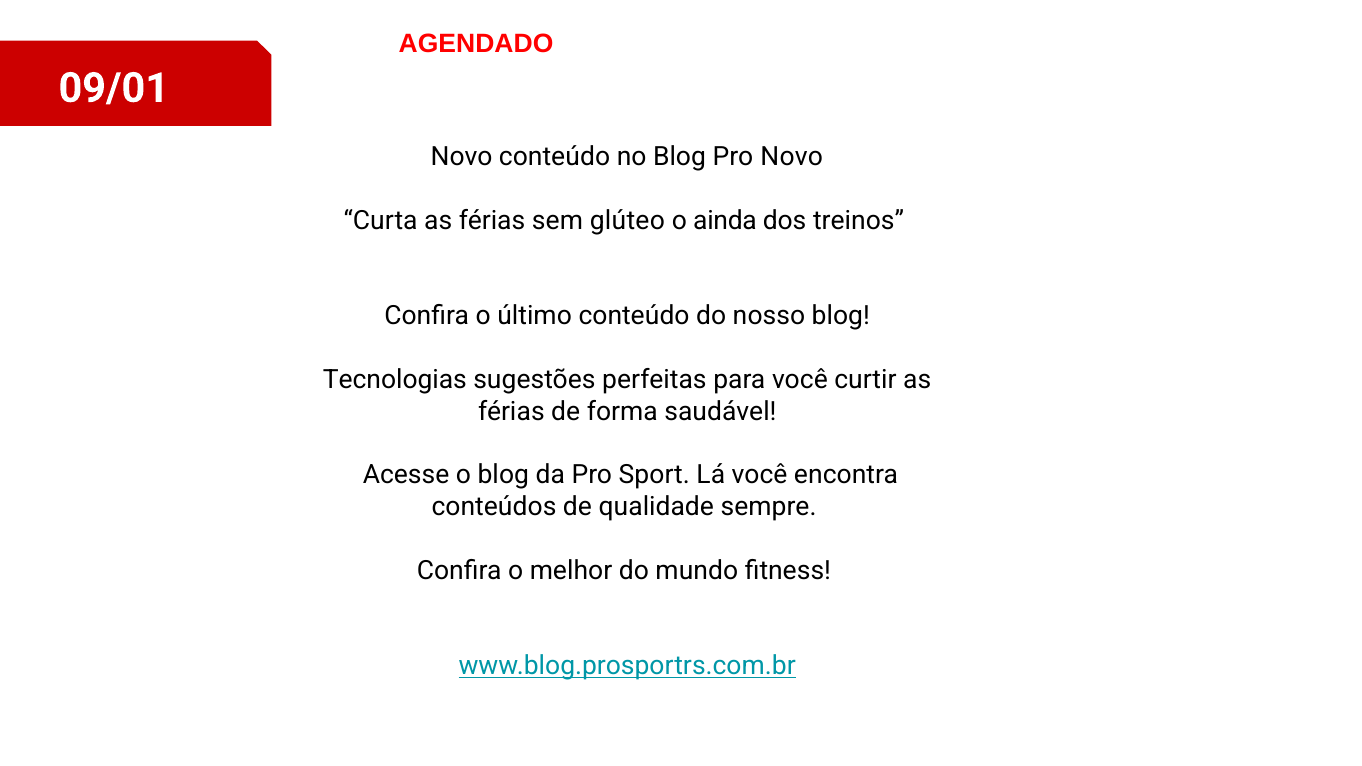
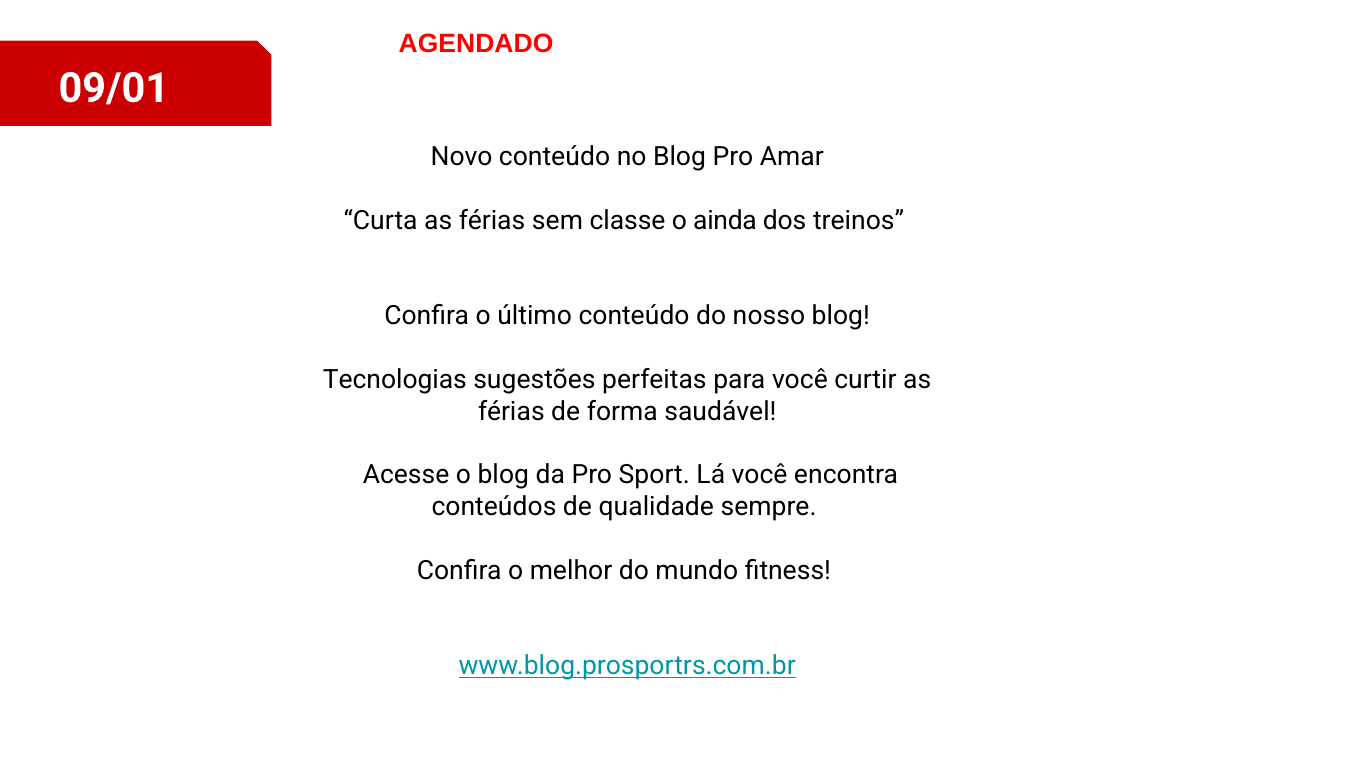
Pro Novo: Novo -> Amar (792, 157)
glúteo: glúteo -> classe (627, 221)
